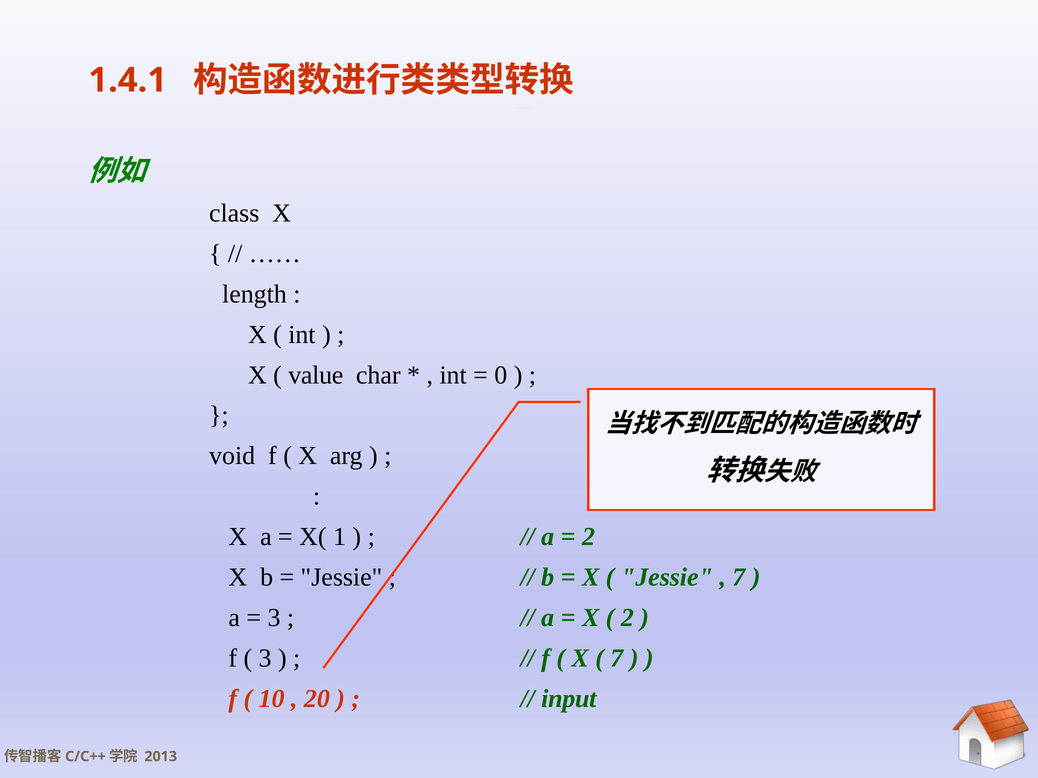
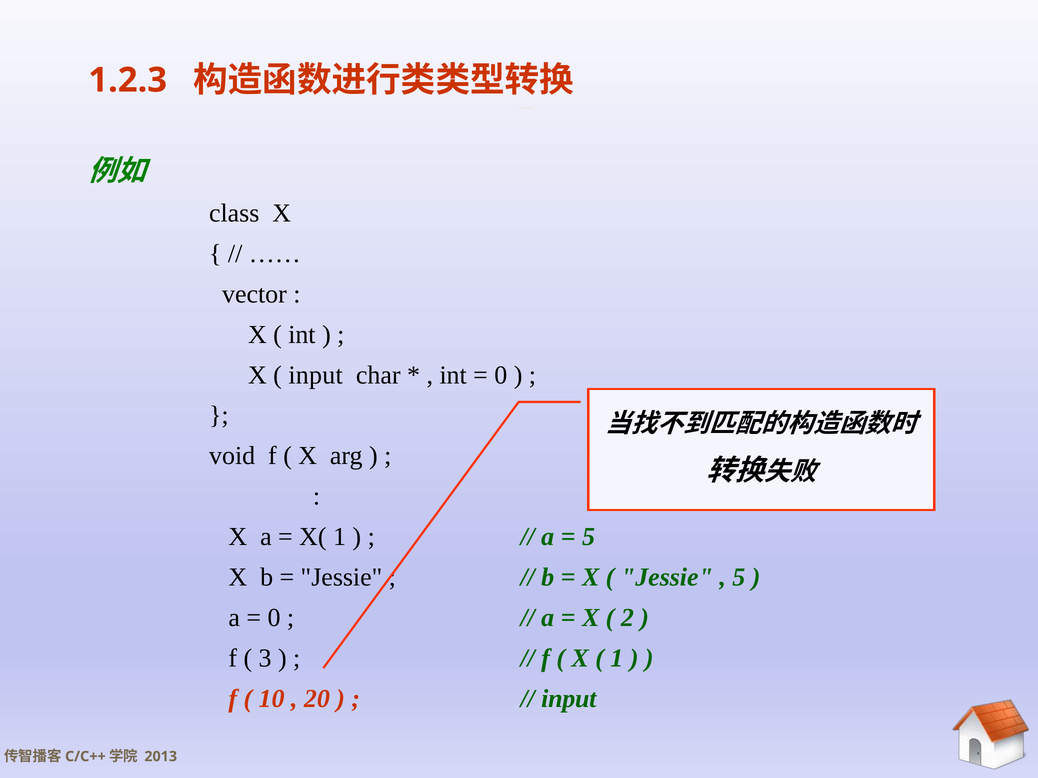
1.4.1: 1.4.1 -> 1.2.3 (128, 80)
length: length -> vector (254, 294)
value: value -> input (316, 375)
2: 2 -> 5 (589, 537)
7: 7 -> 5 (739, 578)
3: 3 -> 0 (274, 618)
7: 7 -> 1 (617, 658)
